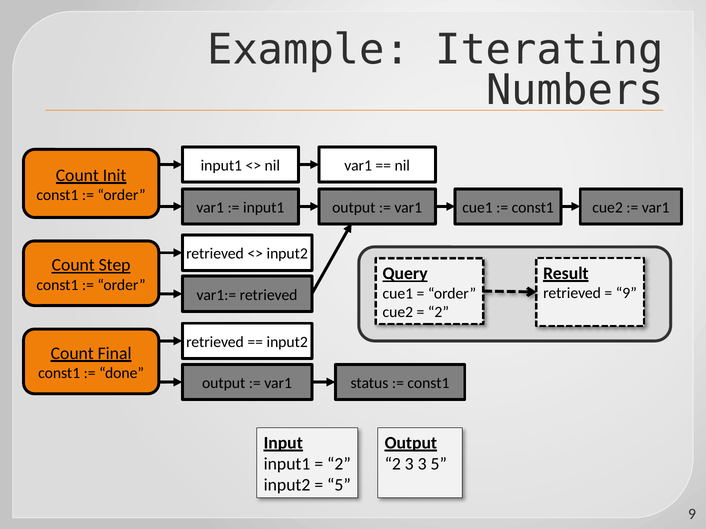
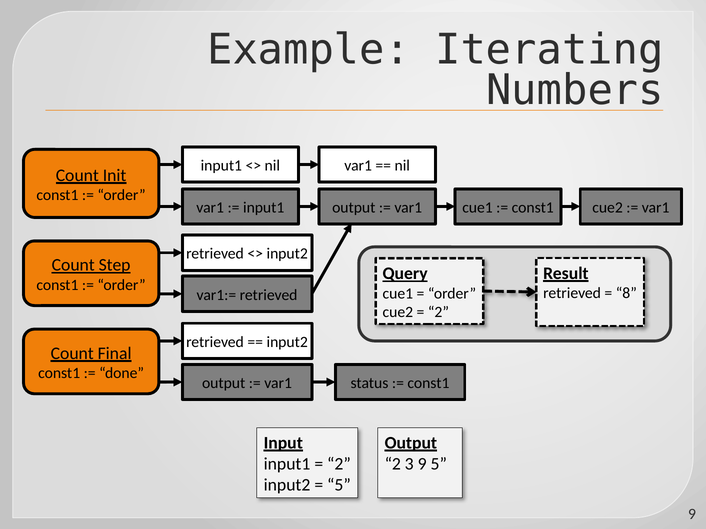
9: 9 -> 8 (626, 293)
3 3: 3 -> 9 (422, 464)
